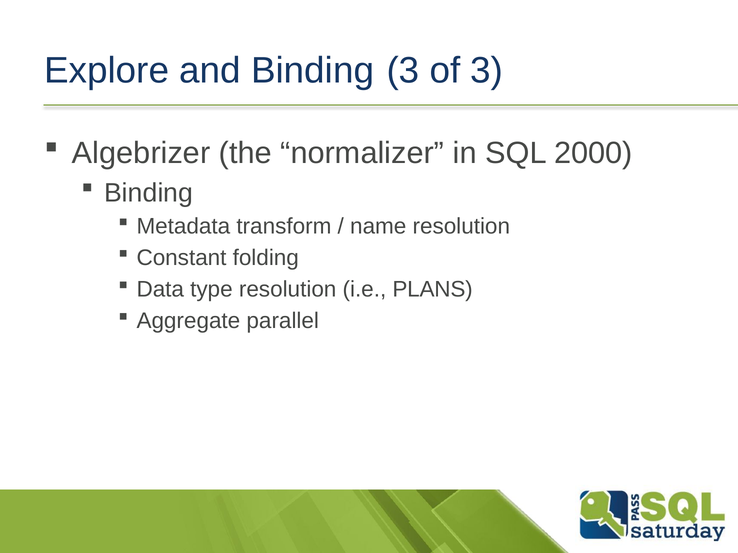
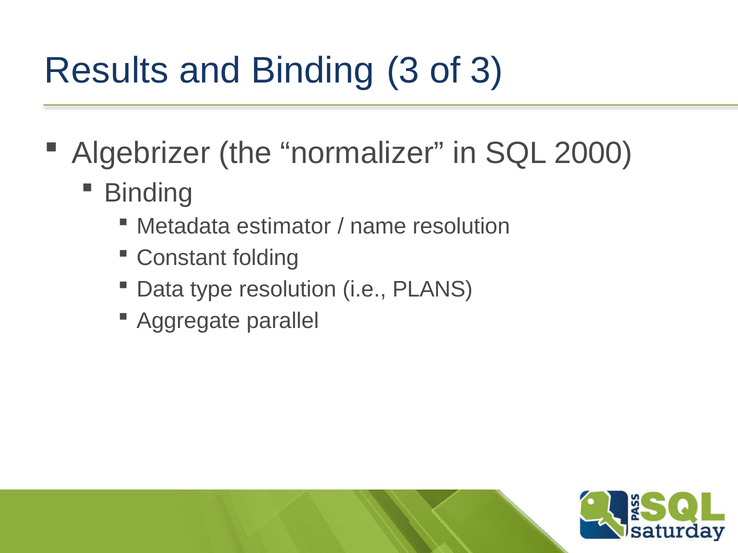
Explore: Explore -> Results (107, 71)
transform: transform -> estimator (284, 227)
